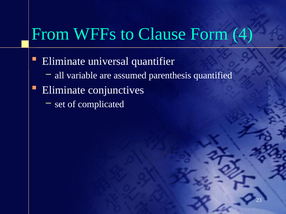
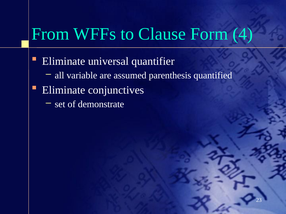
complicated: complicated -> demonstrate (101, 104)
